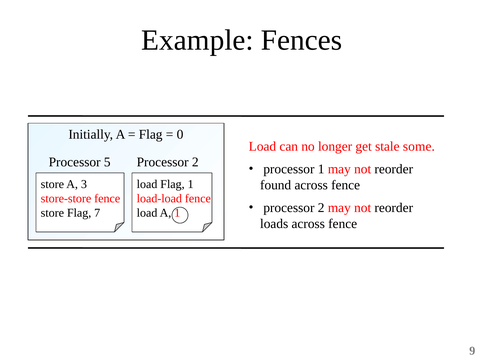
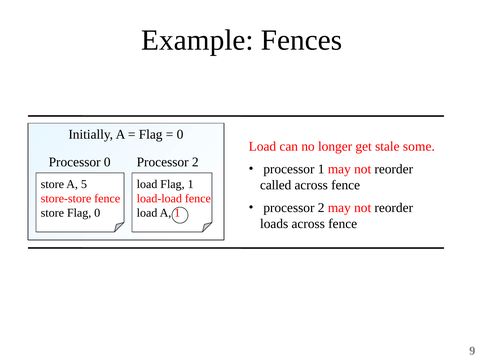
Processor 5: 5 -> 0 (107, 162)
3: 3 -> 5 (84, 184)
found: found -> called (276, 185)
Flag 7: 7 -> 0 (97, 213)
